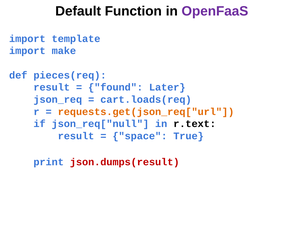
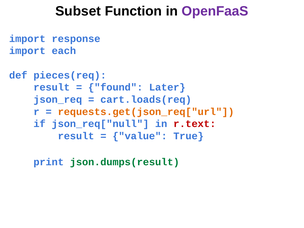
Default: Default -> Subset (78, 11)
template: template -> response (76, 39)
make: make -> each (64, 51)
r.text colour: black -> red (195, 124)
space: space -> value (140, 136)
json.dumps(result colour: red -> green (125, 162)
